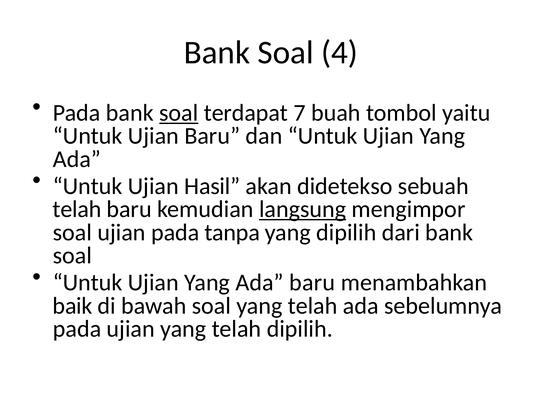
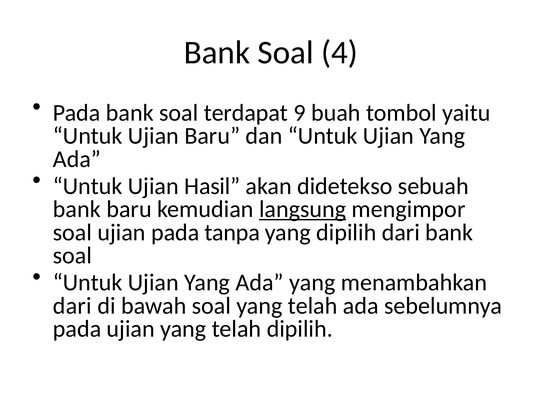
soal underline: present -> none (179, 113)
7: 7 -> 9 (300, 113)
telah: telah -> bank (77, 209)
Ada baru: baru -> yang (312, 282)
baik: baik -> dari (72, 305)
